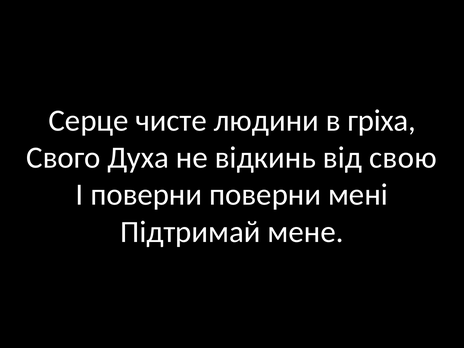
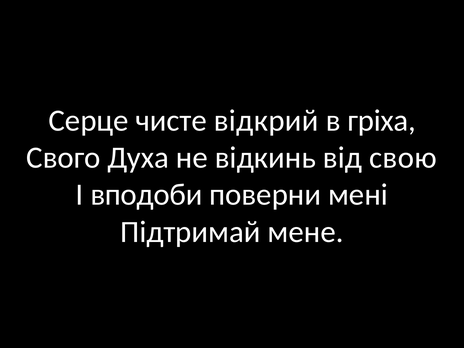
людини: людини -> відкрий (266, 120)
І поверни: поверни -> вподоби (146, 195)
